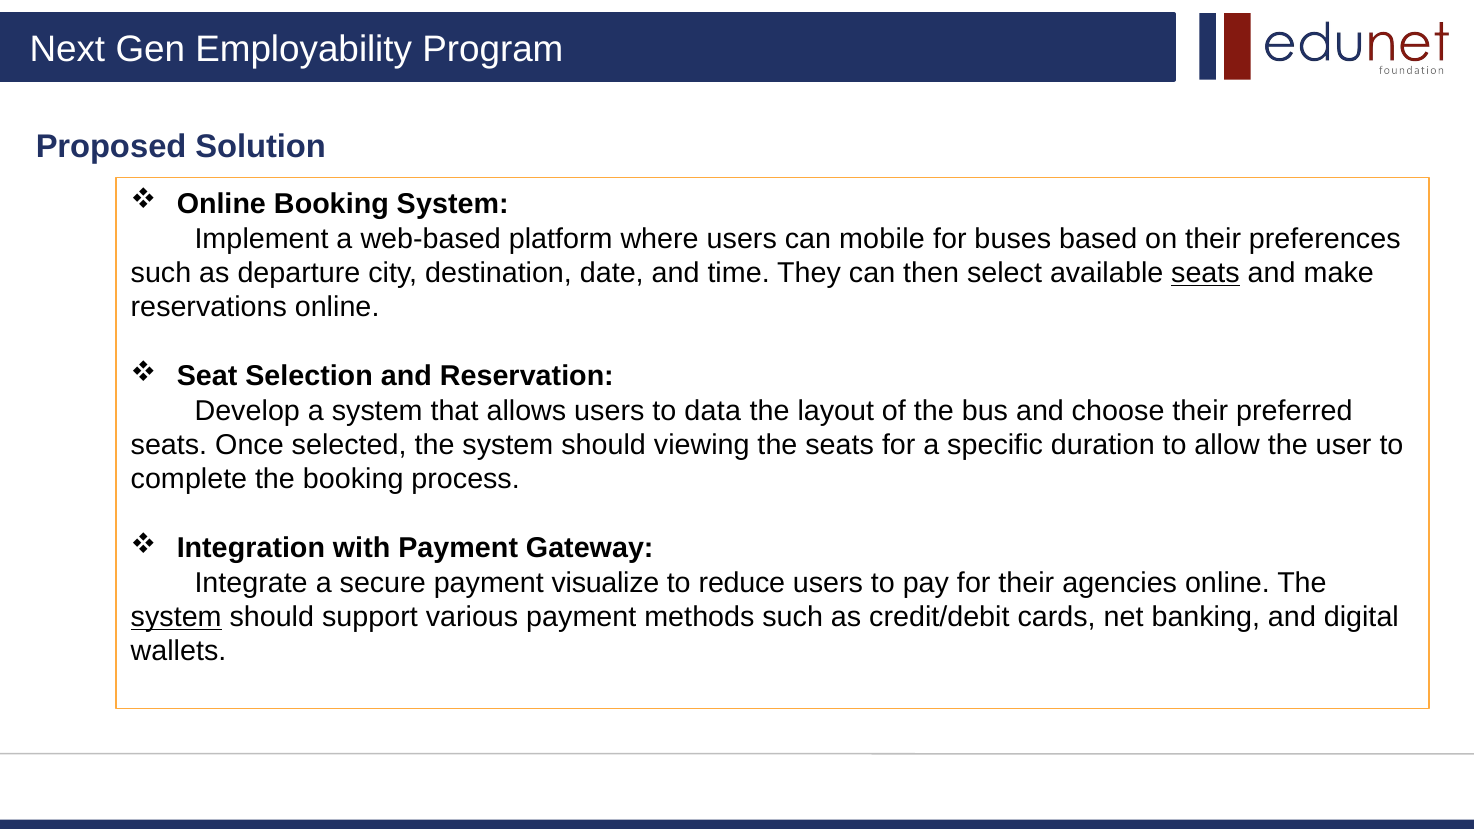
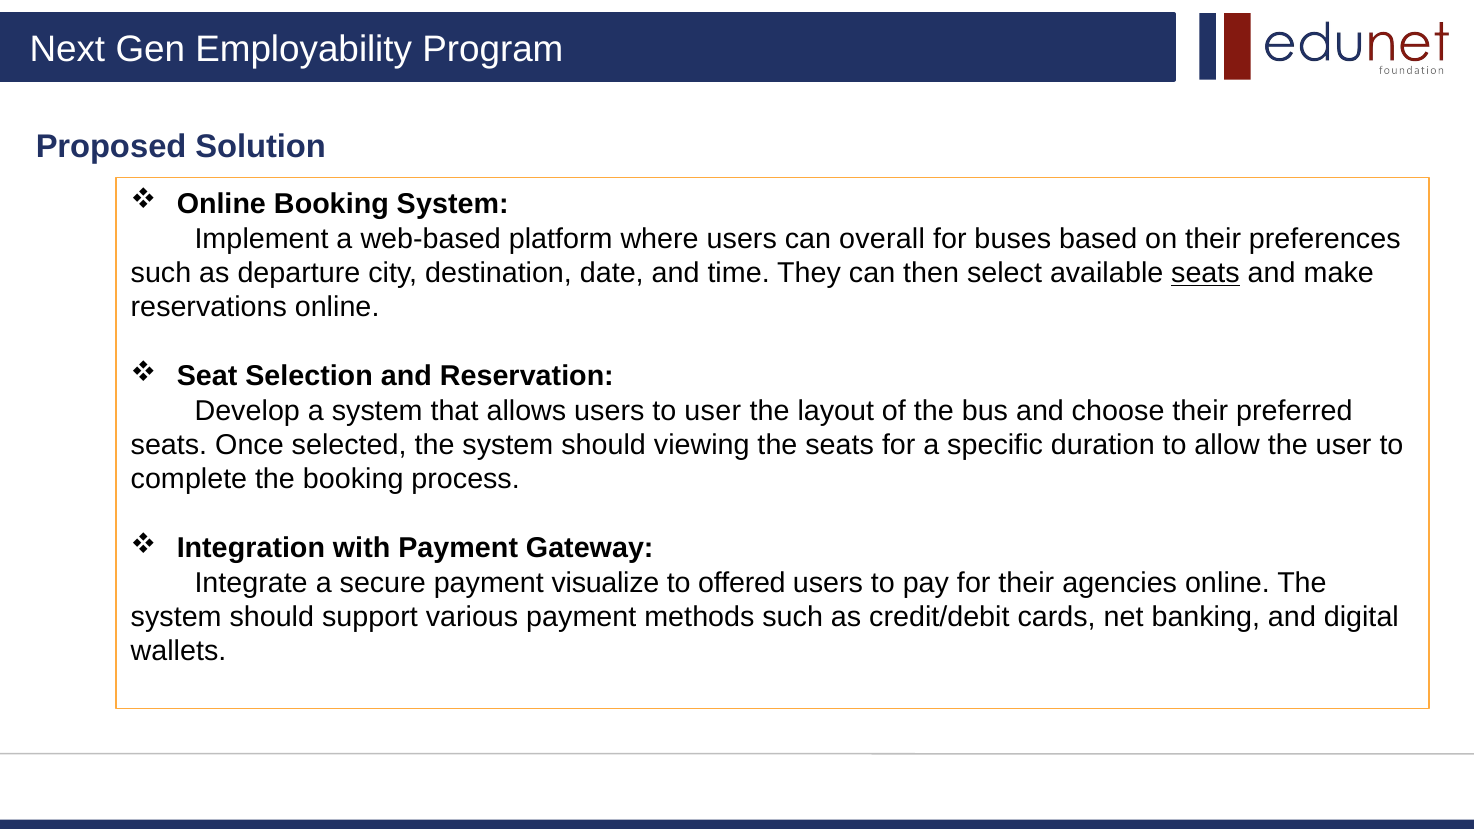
mobile: mobile -> overall (882, 239)
to data: data -> user (713, 411)
reduce: reduce -> offered (742, 583)
system underline: present -> none (176, 617)
